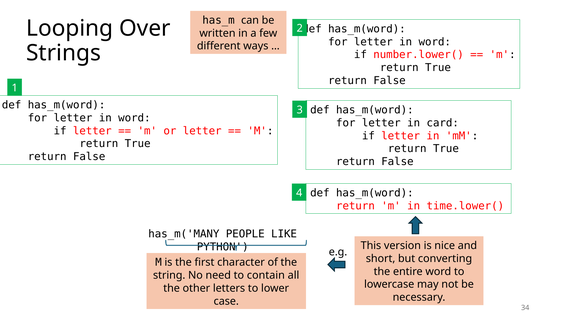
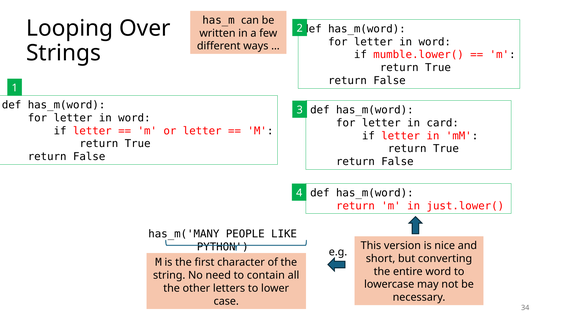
number.lower(: number.lower( -> mumble.lower( (419, 55)
time.lower(: time.lower( -> just.lower( (465, 205)
